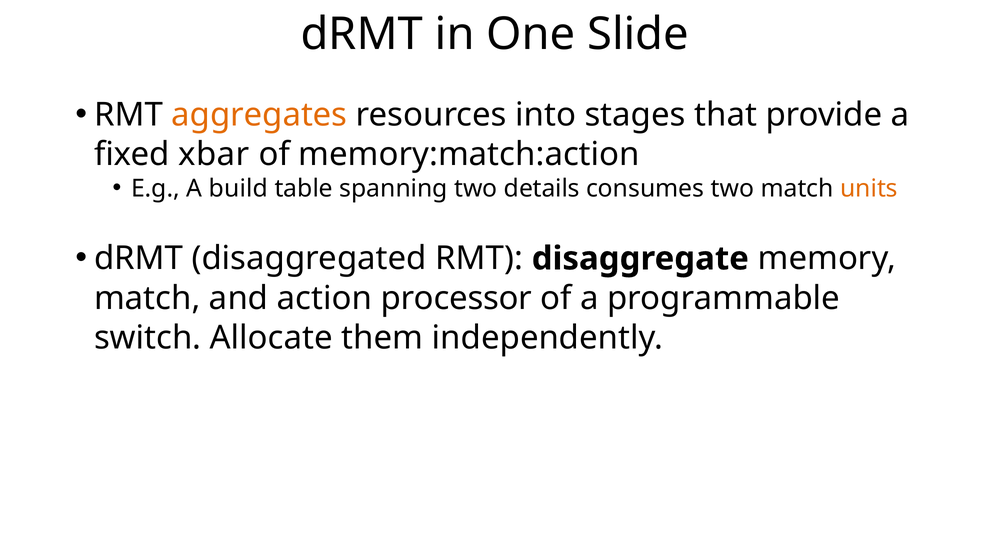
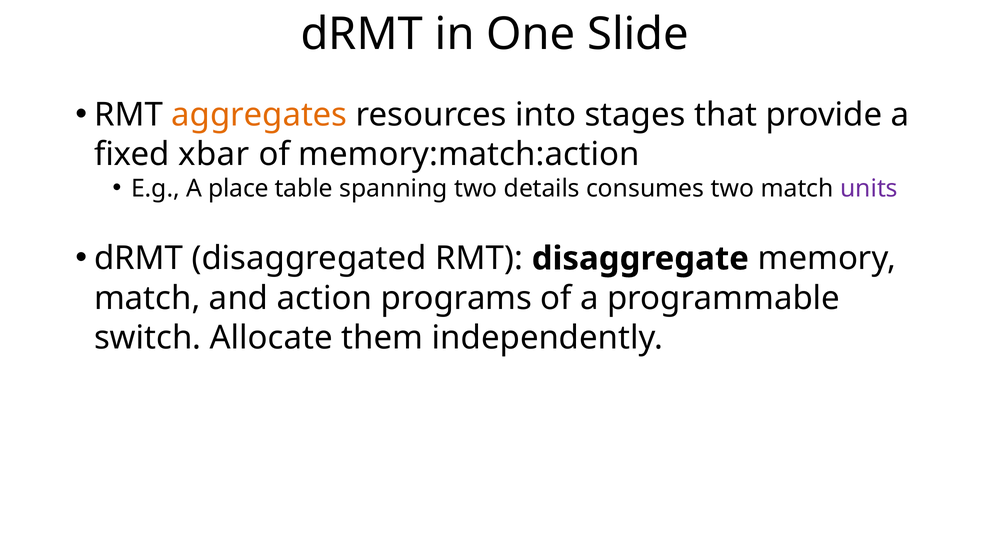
build: build -> place (238, 189)
units colour: orange -> purple (869, 189)
processor: processor -> programs (456, 298)
